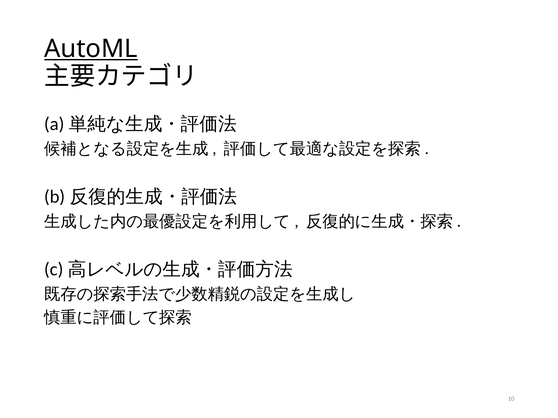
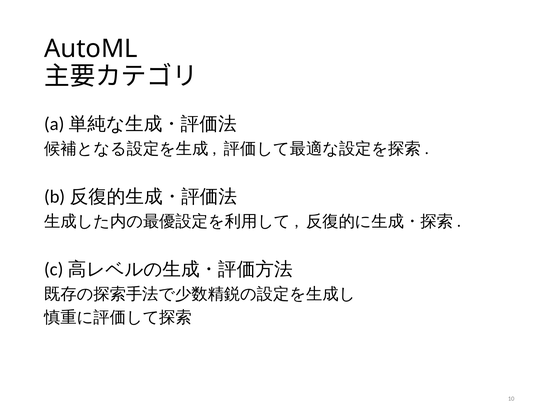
AutoML underline: present -> none (91, 49)
